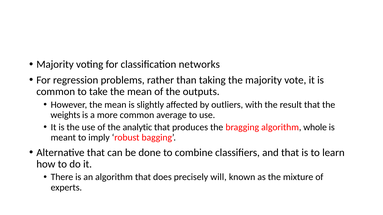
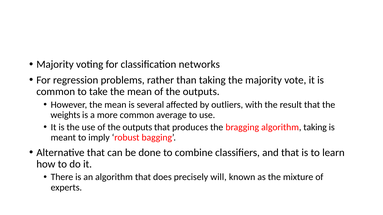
slightly: slightly -> several (150, 105)
use of the analytic: analytic -> outputs (137, 127)
algorithm whole: whole -> taking (315, 127)
